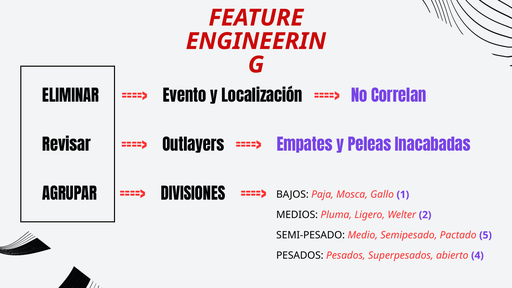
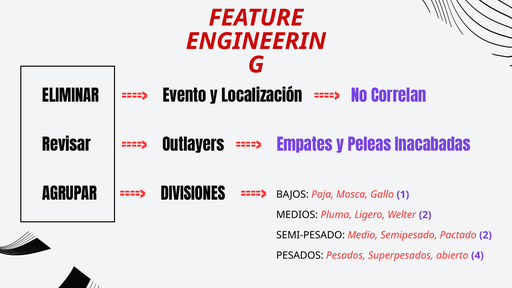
Pactado 5: 5 -> 2 (486, 235)
